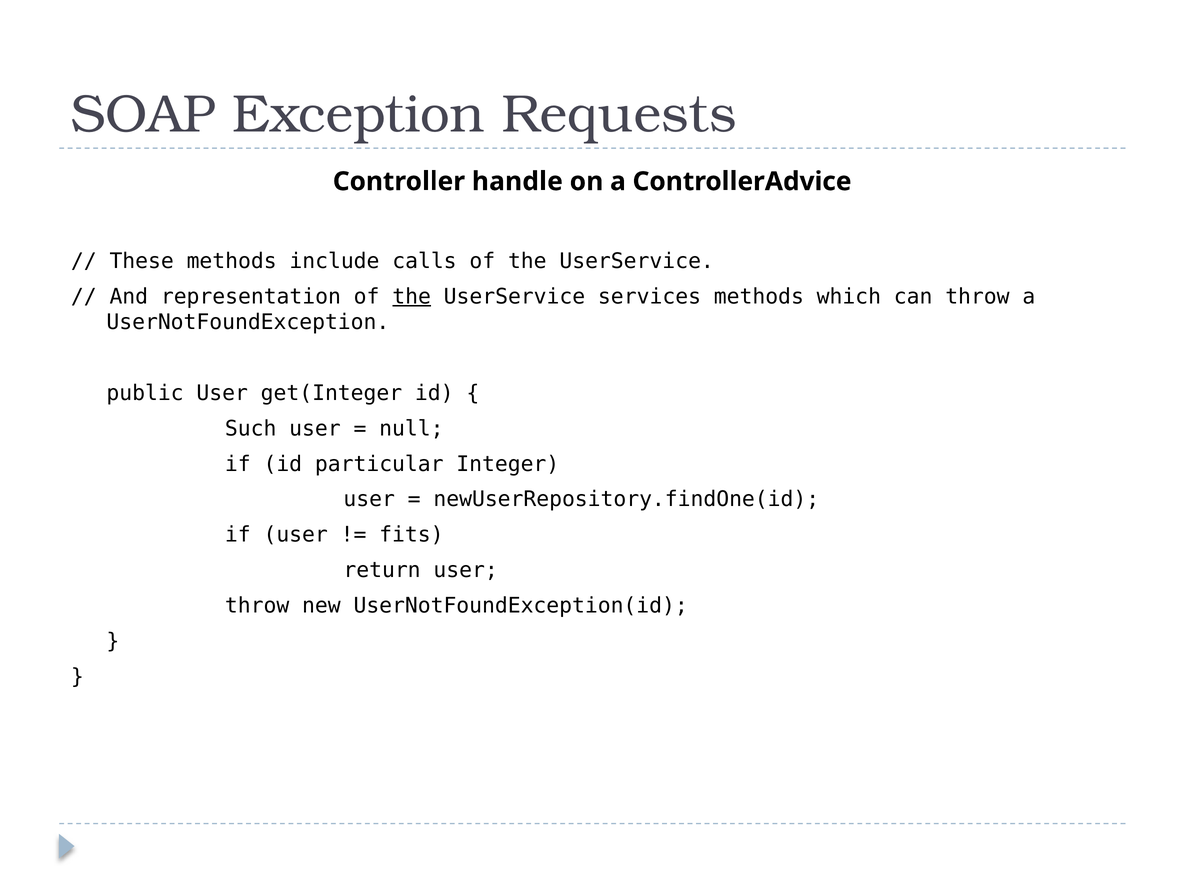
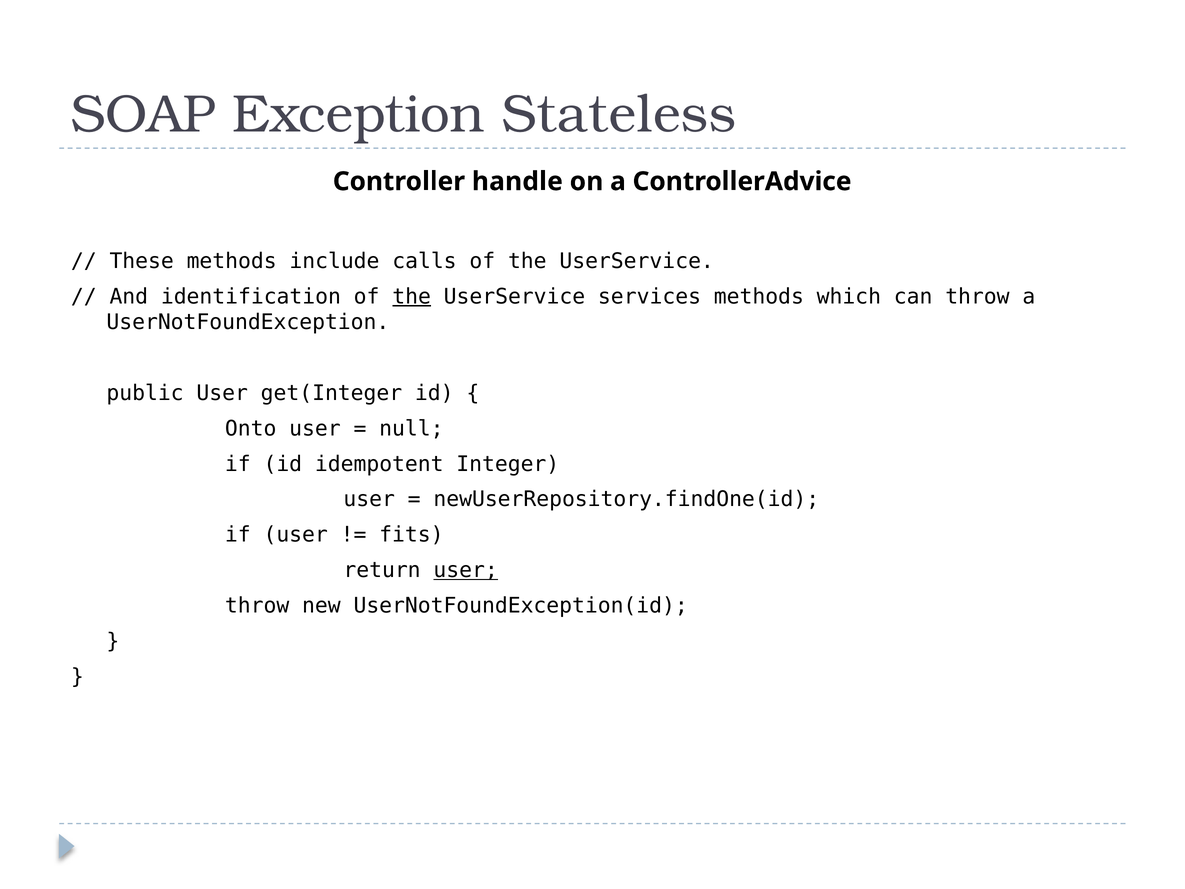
Requests: Requests -> Stateless (619, 114)
representation: representation -> identification (251, 296)
Such: Such -> Onto (251, 428)
particular: particular -> idempotent (379, 464)
user underline: none -> present (466, 570)
